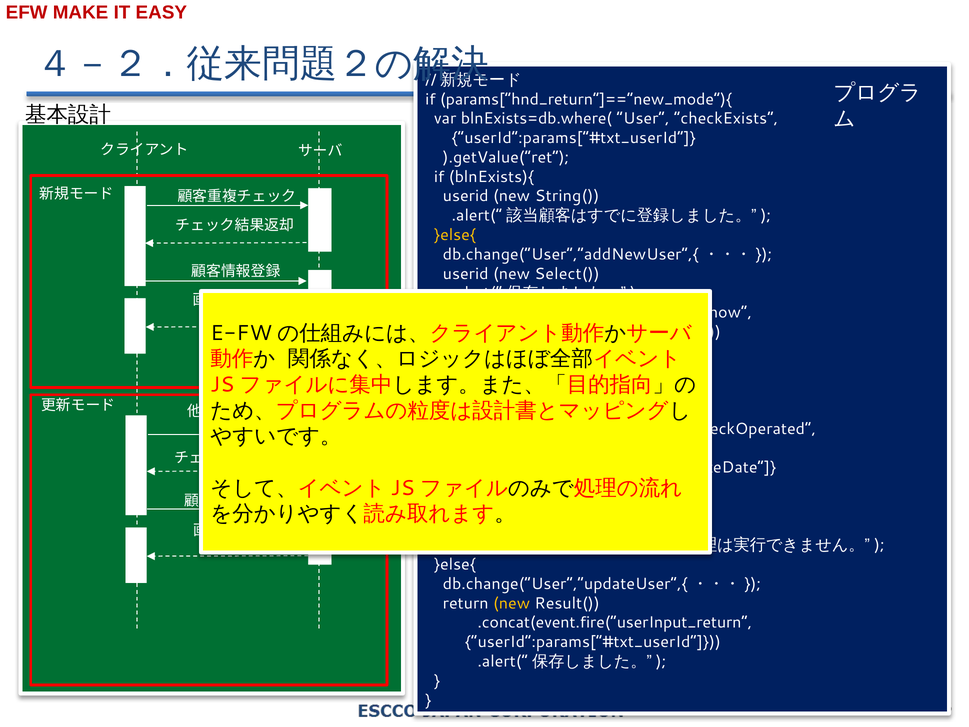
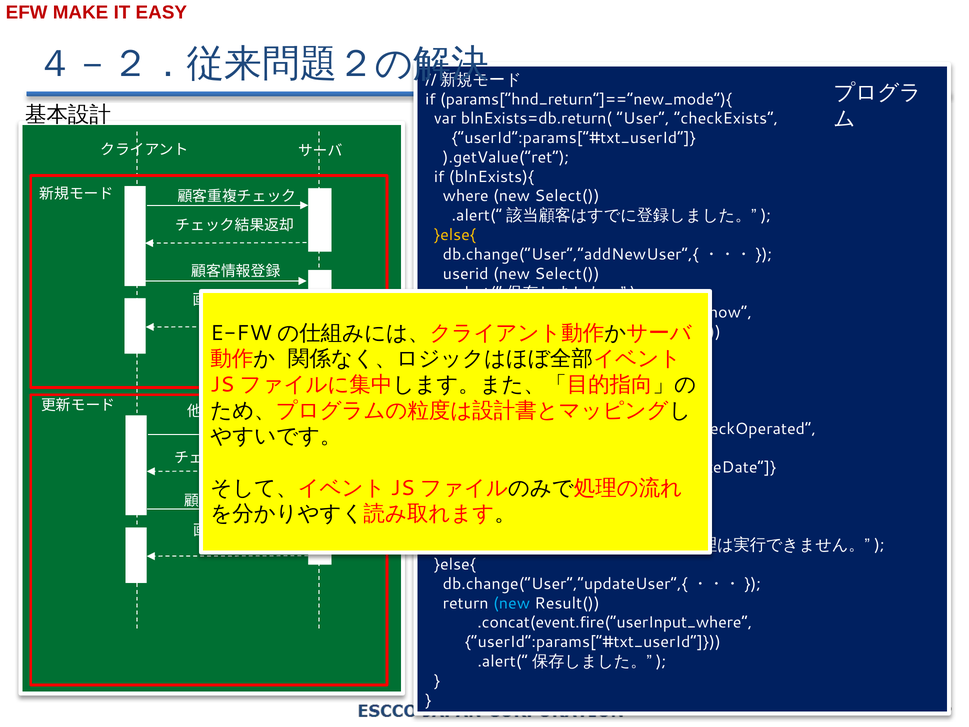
blnExists=db.where(: blnExists=db.where( -> blnExists=db.return( (536, 119)
userid: userid -> where (466, 196)
String(: String( -> Select( (567, 196)
new colour: yellow -> light blue (512, 603)
.concat(event.fire(“userInput_return: .concat(event.fire(“userInput_return -> .concat(event.fire(“userInput_where (615, 622)
